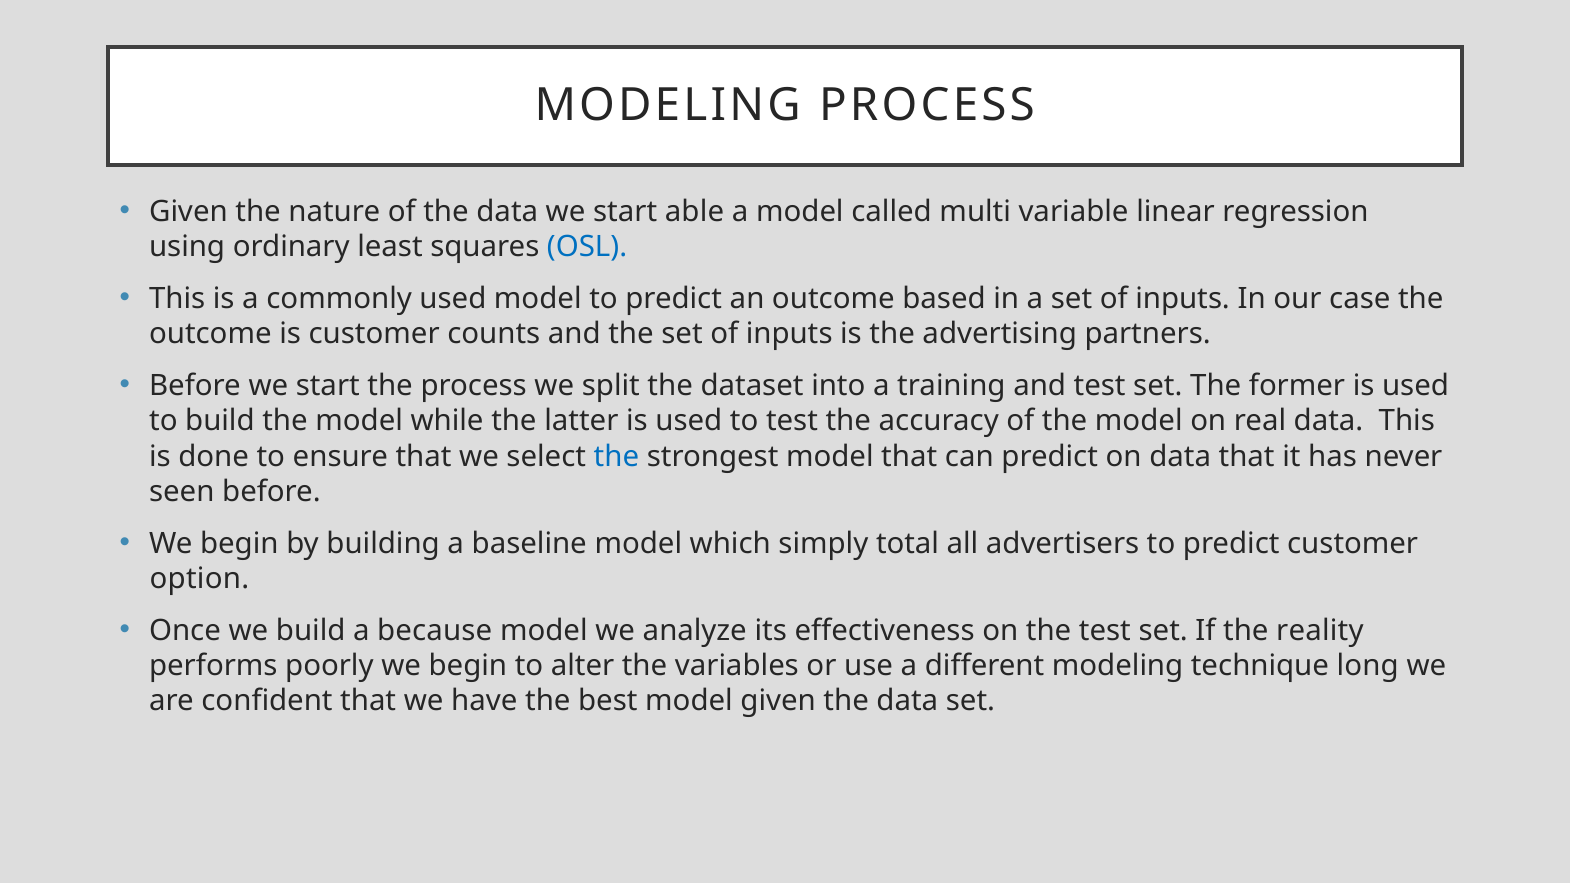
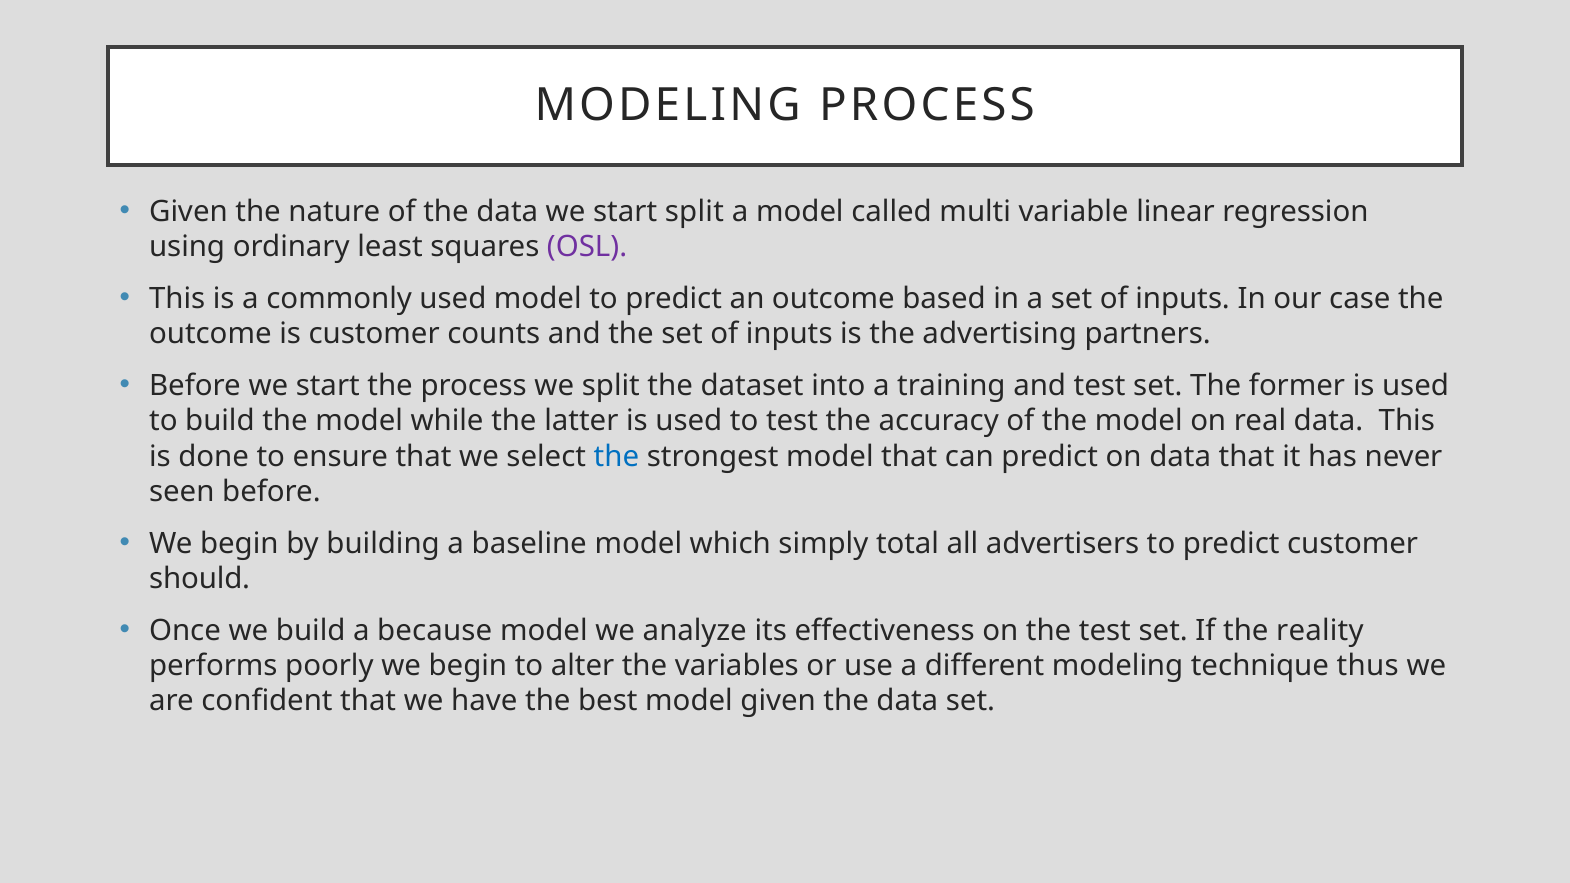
start able: able -> split (694, 212)
OSL colour: blue -> purple (587, 247)
option: option -> should (200, 579)
long: long -> thus (1368, 666)
